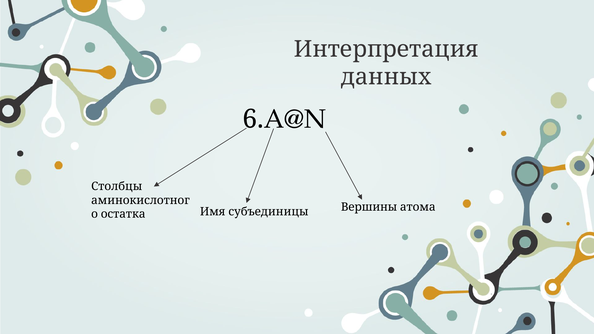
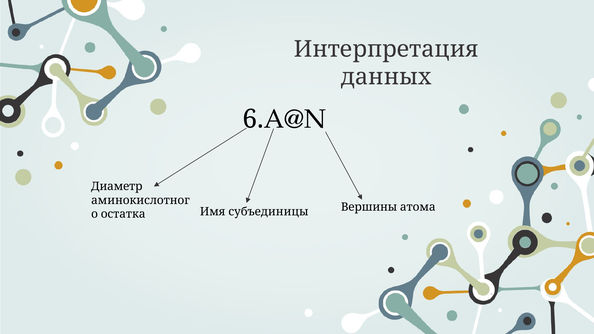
Столбцы: Столбцы -> Диаметр (117, 186)
